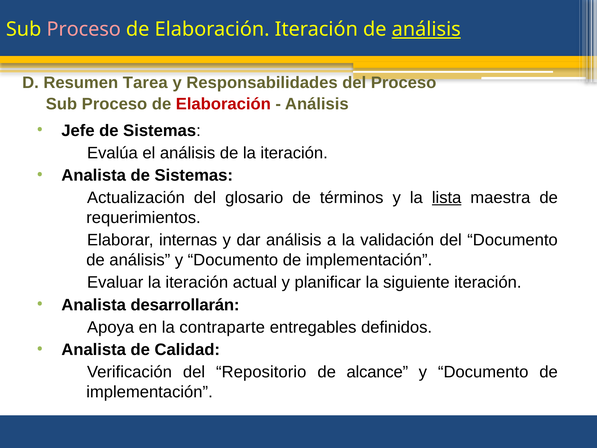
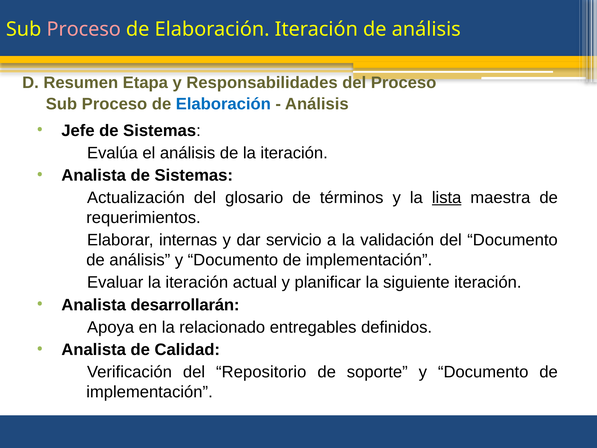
análisis underline: present -> none (426, 29)
Tarea: Tarea -> Etapa (145, 83)
Elaboración colour: red -> blue (223, 104)
dar análisis: análisis -> servicio (294, 240)
contraparte: contraparte -> relacionado (222, 327)
alcance: alcance -> soporte (377, 372)
